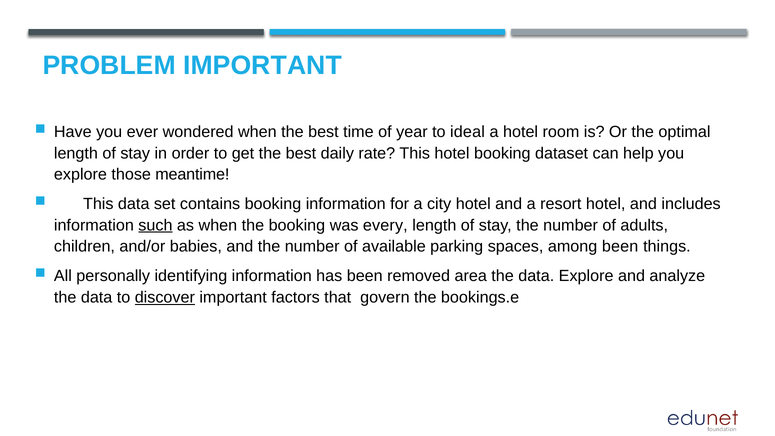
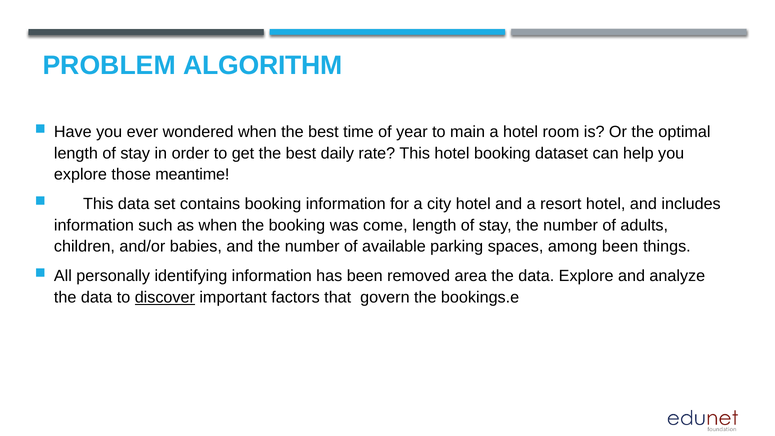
PROBLEM IMPORTANT: IMPORTANT -> ALGORITHM (263, 65)
ideal: ideal -> main (468, 132)
such underline: present -> none (155, 225)
every: every -> come (385, 225)
